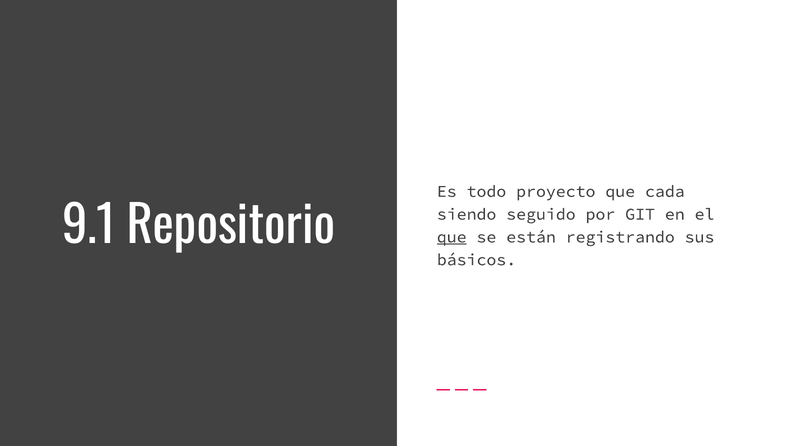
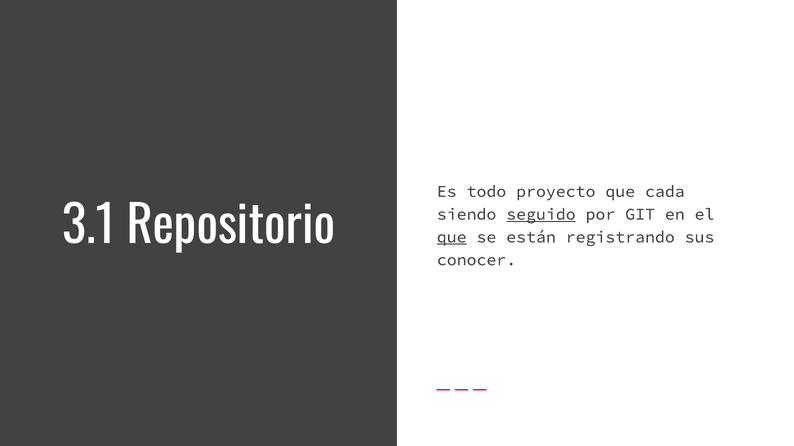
seguido underline: none -> present (541, 215)
9.1: 9.1 -> 3.1 (89, 227)
básicos: básicos -> conocer (477, 260)
